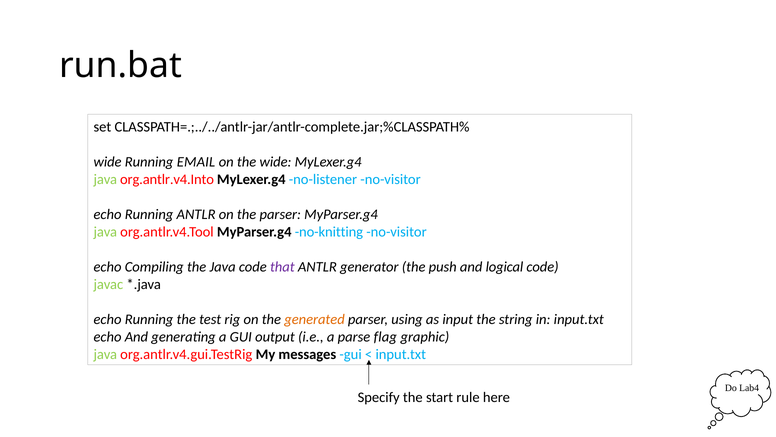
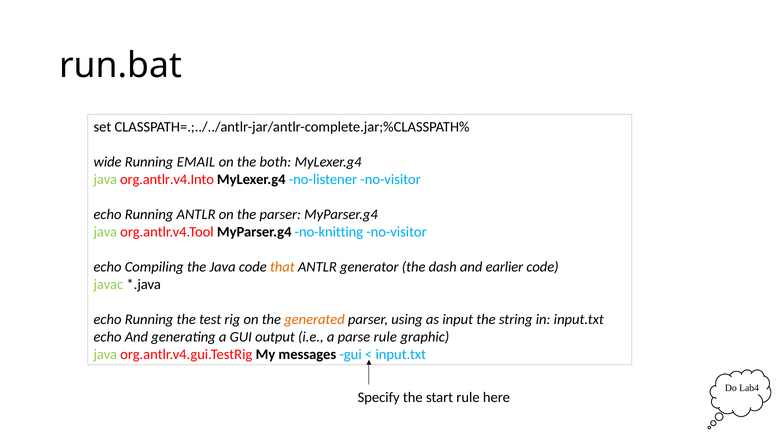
the wide: wide -> both (275, 162)
that colour: purple -> orange (282, 267)
push: push -> dash (443, 267)
logical: logical -> earlier (504, 267)
parse flag: flag -> rule (385, 336)
